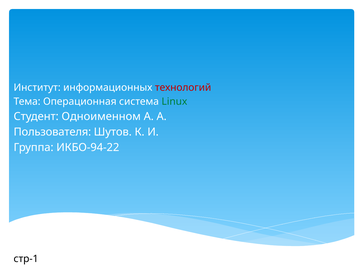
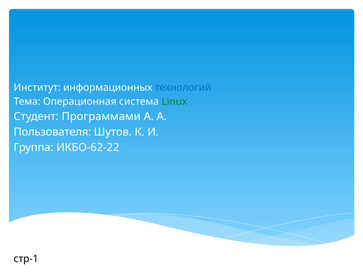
технологий colour: red -> blue (183, 88)
Одноименном: Одноименном -> Программами (101, 117)
ИКБО-94-22: ИКБО-94-22 -> ИКБО-62-22 (88, 148)
